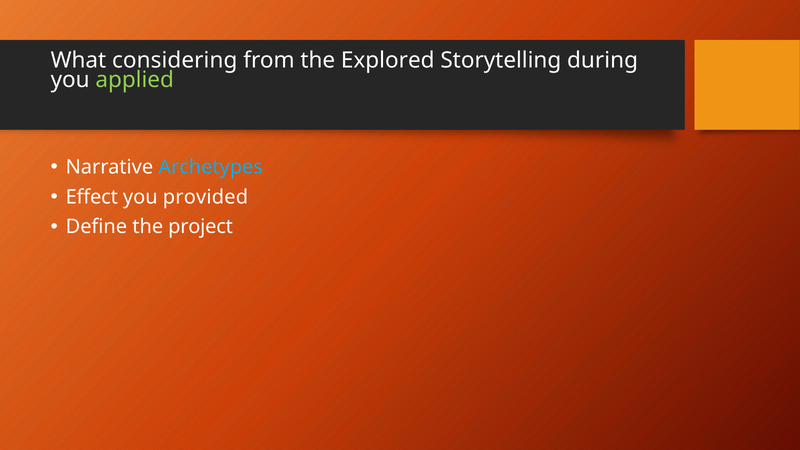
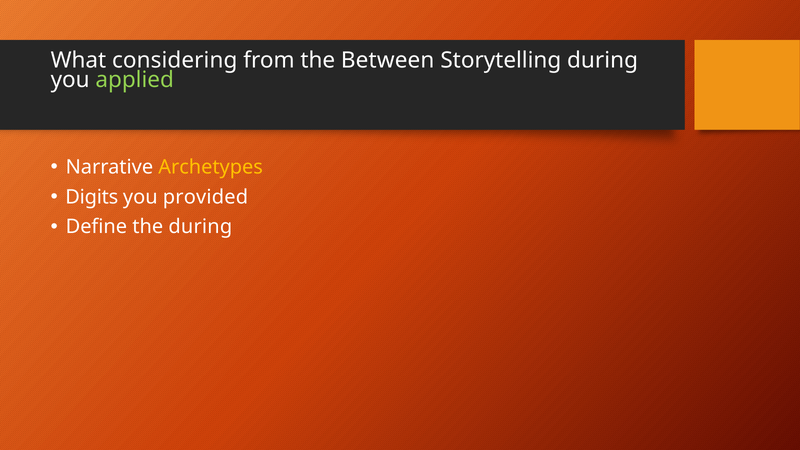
Explored: Explored -> Between (388, 61)
Archetypes colour: light blue -> yellow (211, 167)
Effect: Effect -> Digits (92, 197)
the project: project -> during (200, 227)
